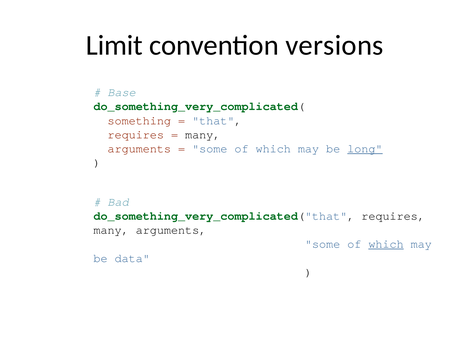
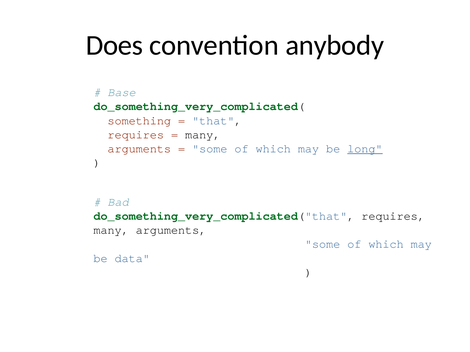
Limit: Limit -> Does (114, 45)
versions: versions -> anybody (335, 45)
which underline: present -> none (386, 244)
